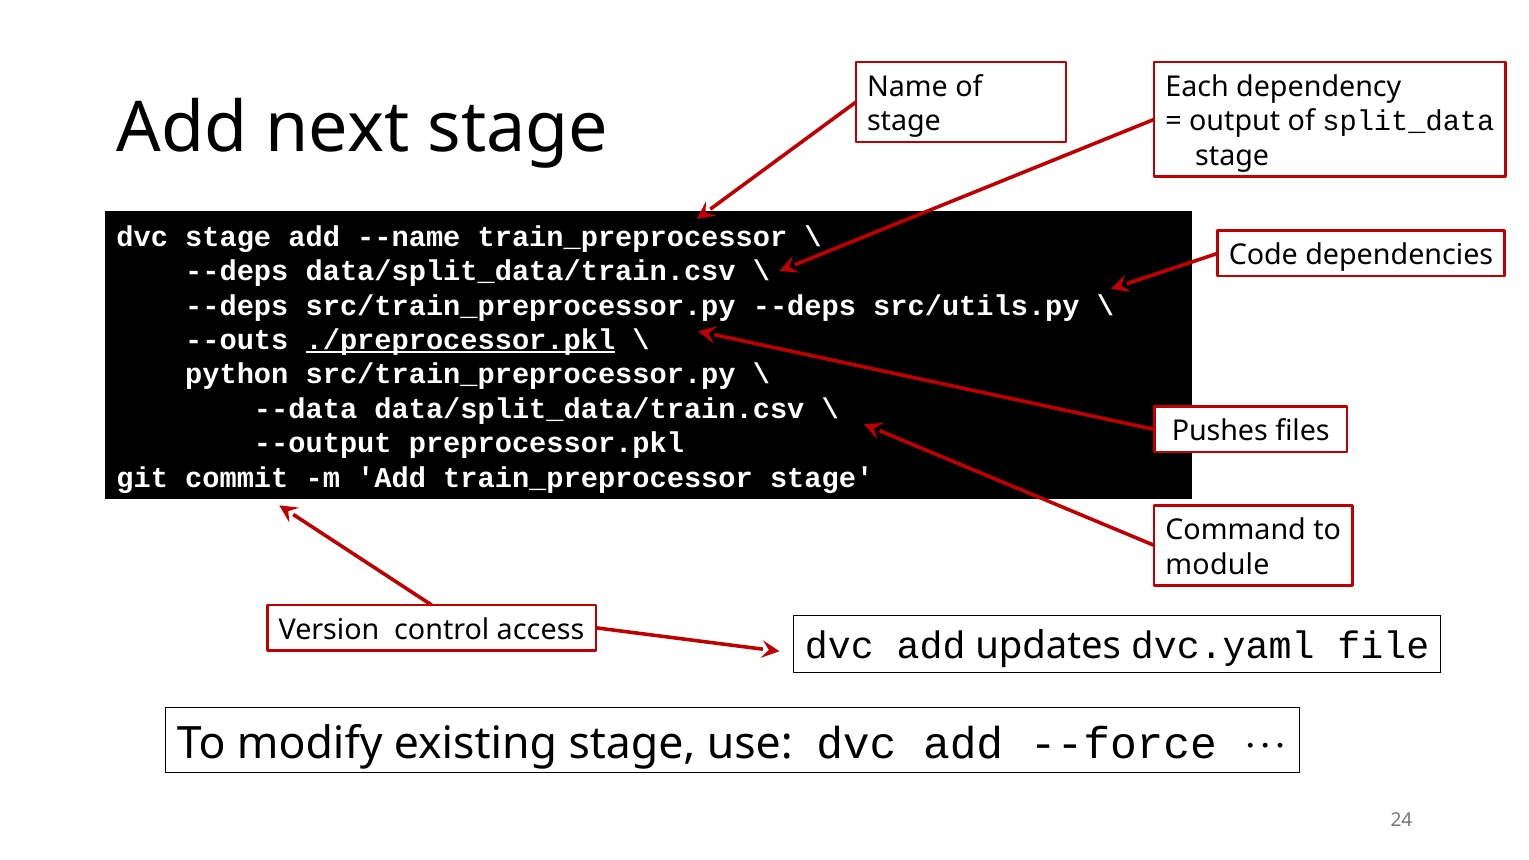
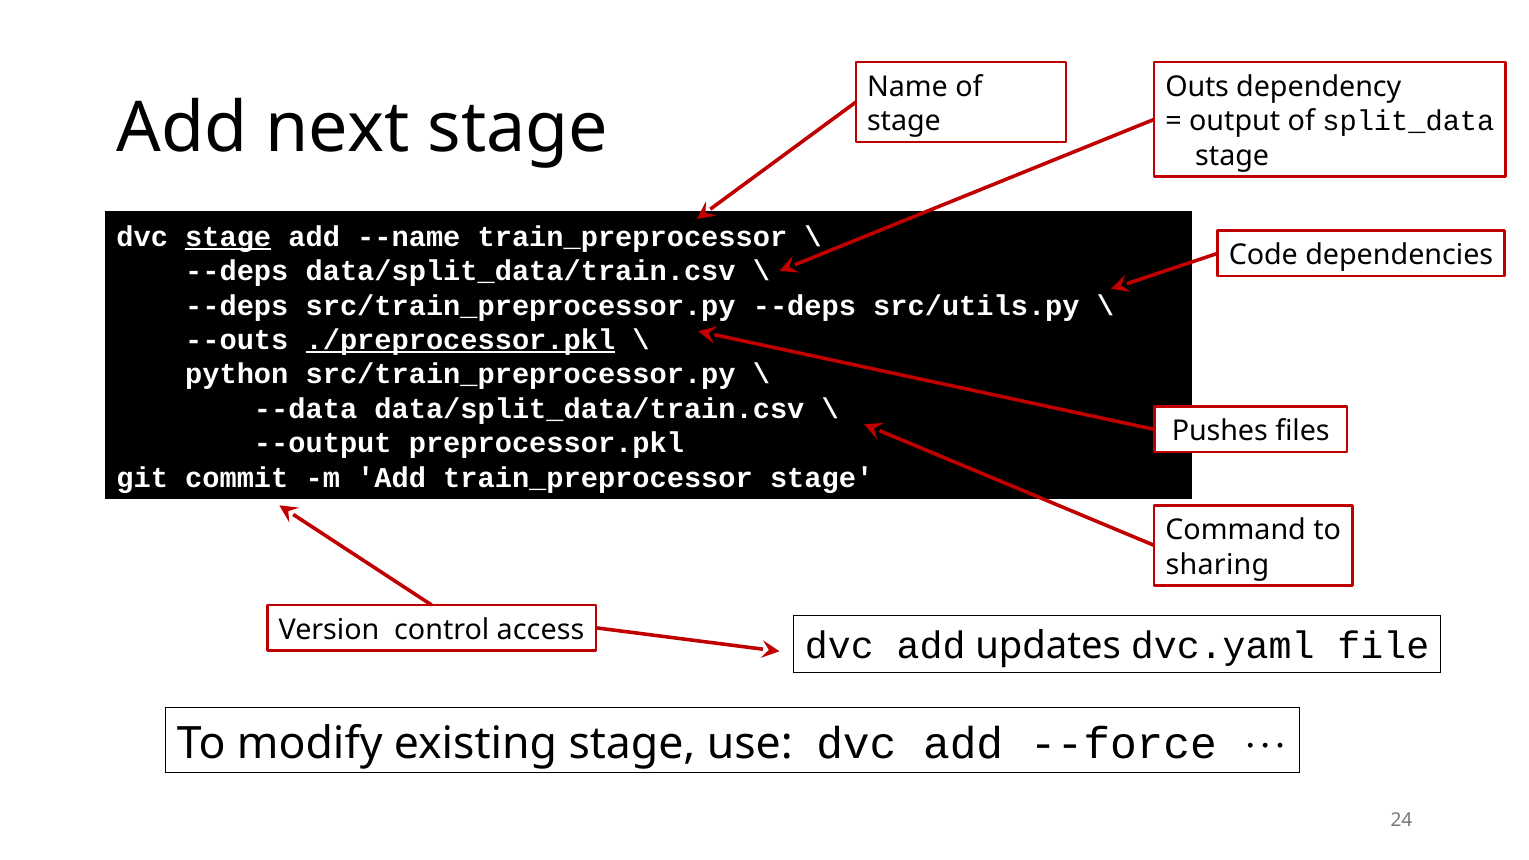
Each: Each -> Outs (1197, 87)
stage underline: none -> present (228, 237)
module: module -> sharing (1217, 565)
